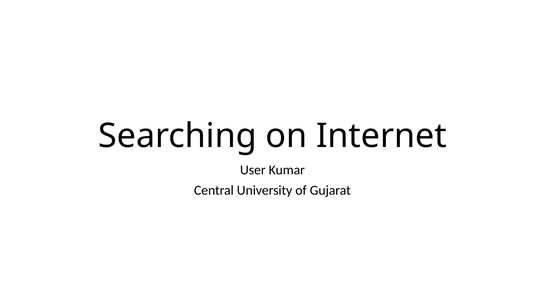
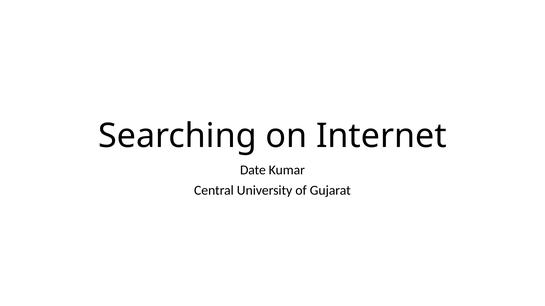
User: User -> Date (253, 170)
